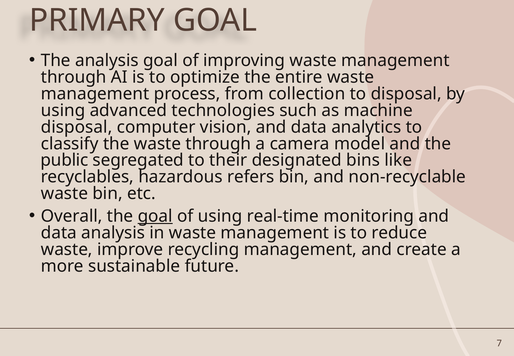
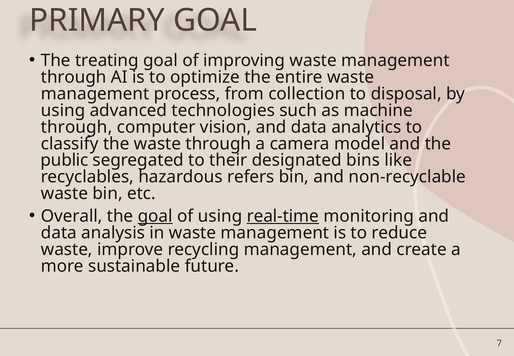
The analysis: analysis -> treating (107, 60)
disposal: disposal -> through (77, 127)
real-time underline: none -> present (283, 216)
